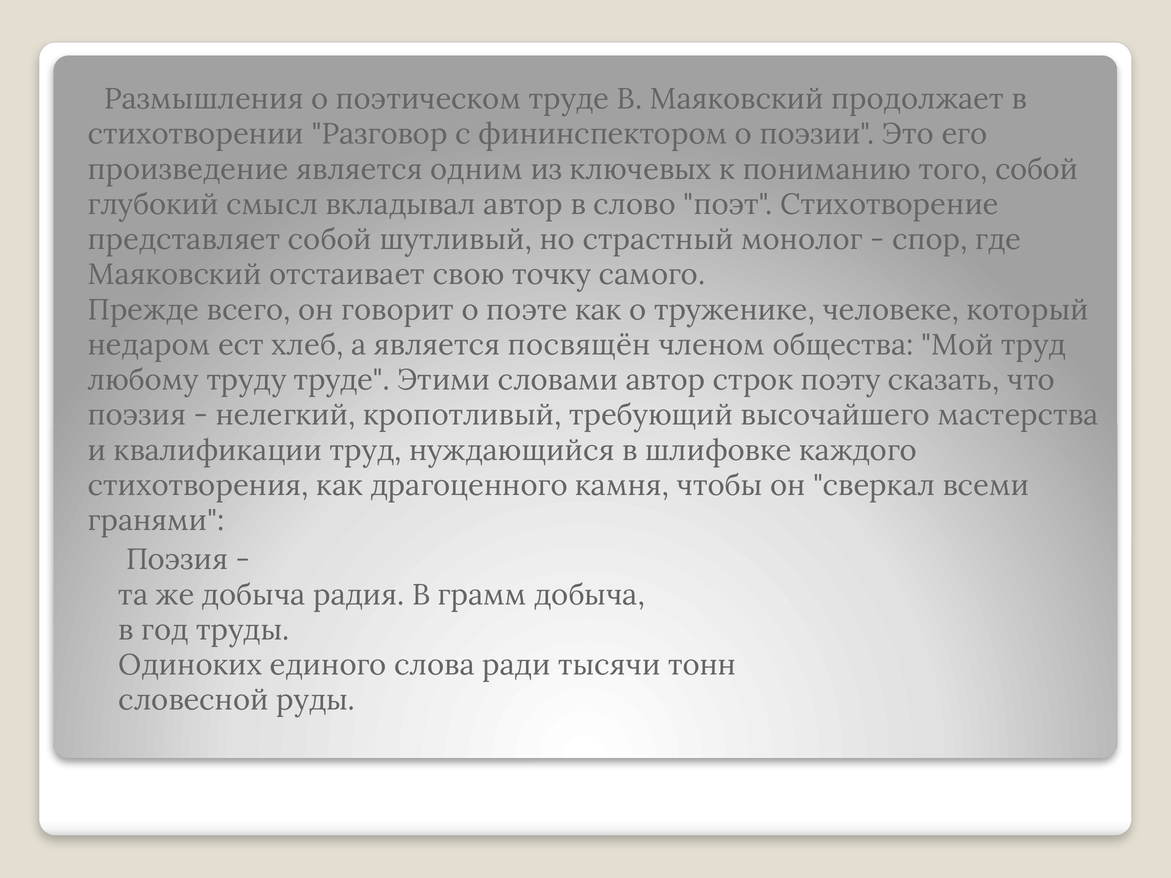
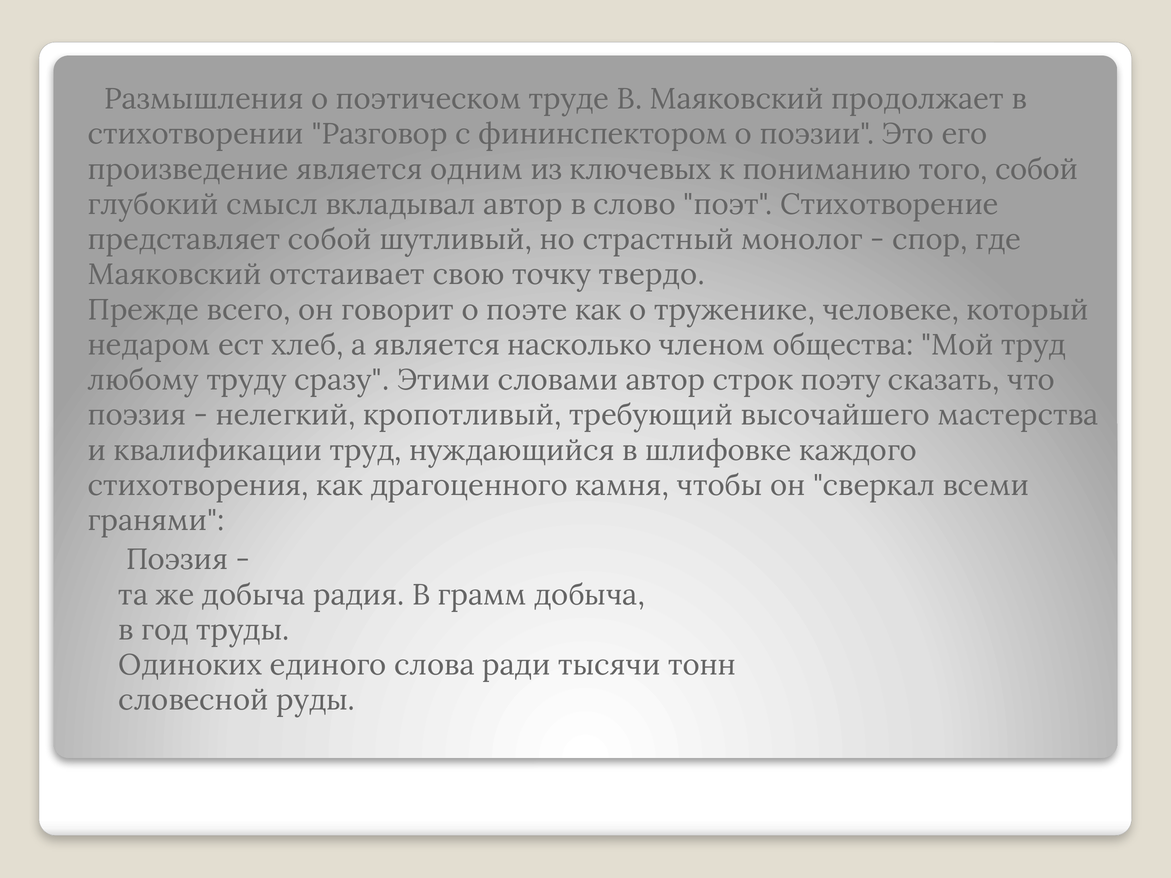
самого: самого -> твердо (652, 275)
посвящён: посвящён -> насколько (579, 345)
труду труде: труде -> сразу (342, 380)
